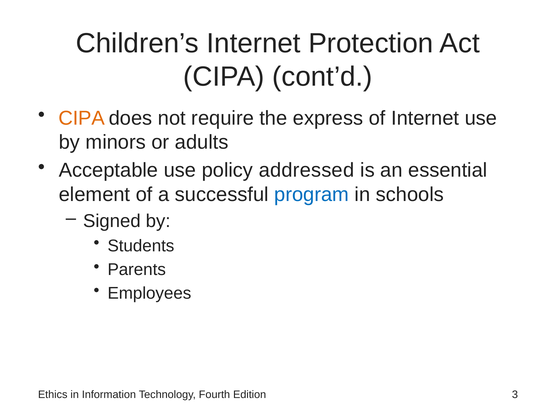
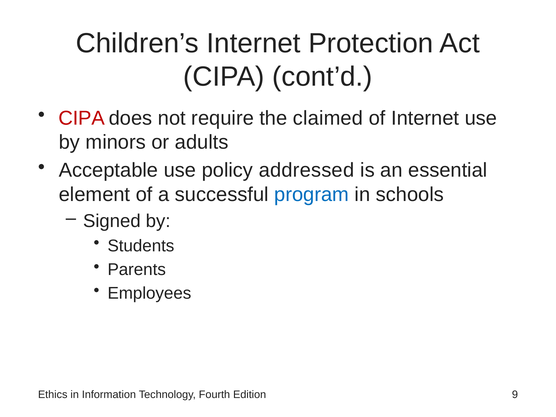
CIPA colour: orange -> red (82, 118)
express: express -> claimed (328, 118)
3: 3 -> 9 (515, 395)
